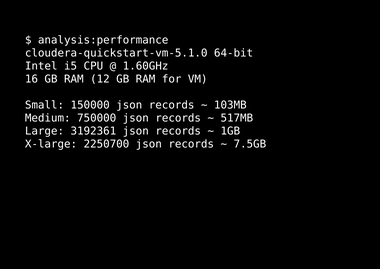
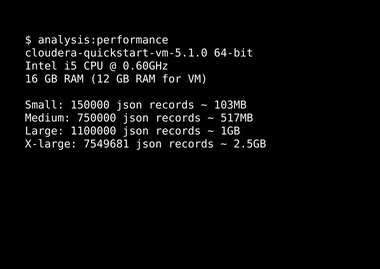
1.60GHz: 1.60GHz -> 0.60GHz (146, 66)
3192361: 3192361 -> 1100000 (93, 131)
2250700: 2250700 -> 7549681 (106, 144)
7.5GB: 7.5GB -> 2.5GB (250, 144)
